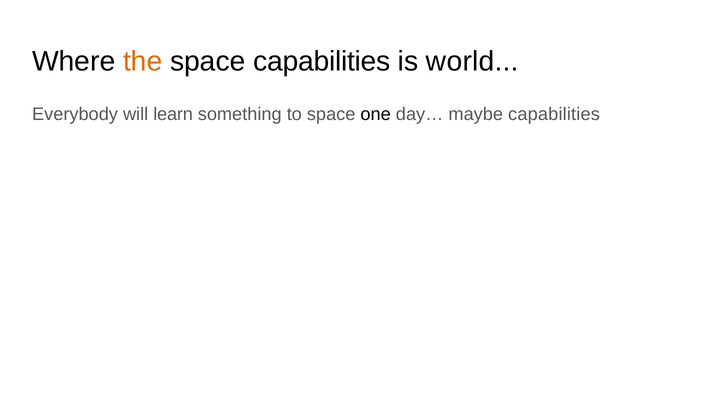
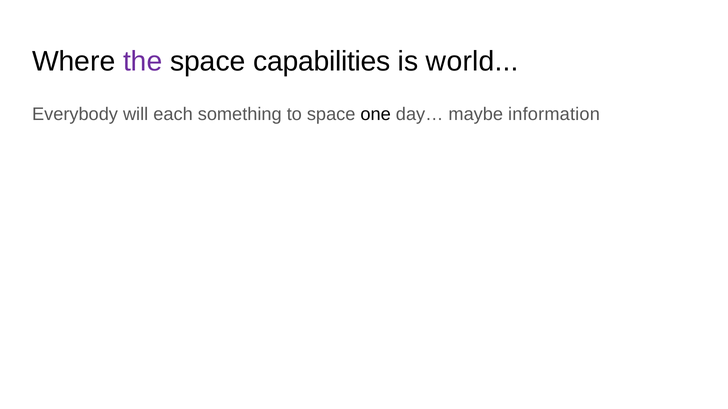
the colour: orange -> purple (143, 62)
learn: learn -> each (173, 114)
maybe capabilities: capabilities -> information (554, 114)
